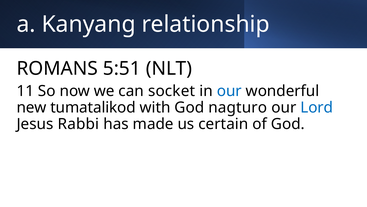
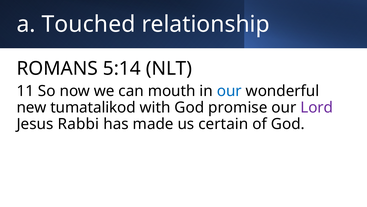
Kanyang: Kanyang -> Touched (89, 24)
5:51: 5:51 -> 5:14 (122, 68)
socket: socket -> mouth (172, 91)
nagturo: nagturo -> promise (238, 107)
Lord colour: blue -> purple (317, 107)
